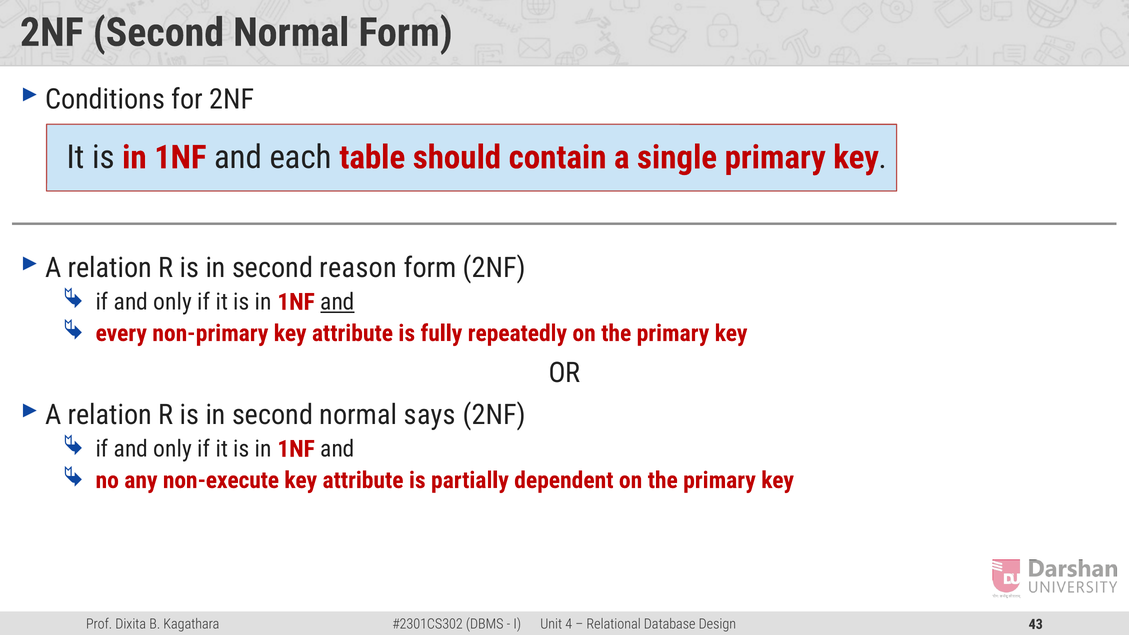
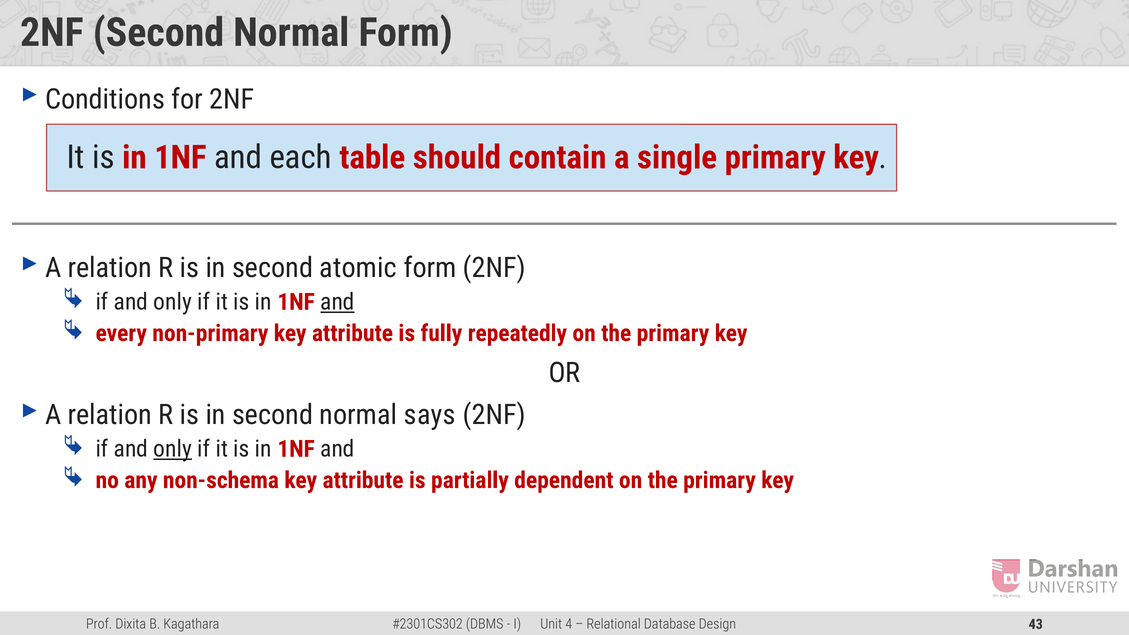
reason: reason -> atomic (358, 268)
only underline: none -> present (173, 449)
non-execute: non-execute -> non-schema (221, 480)
